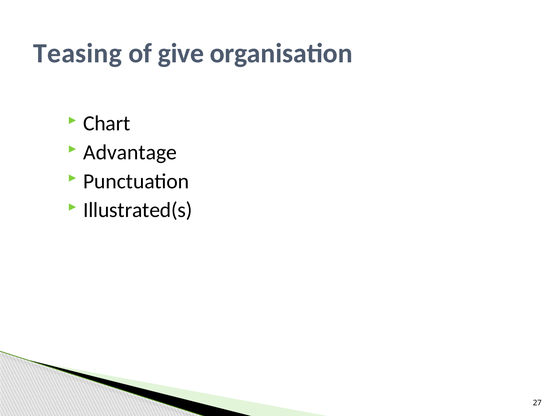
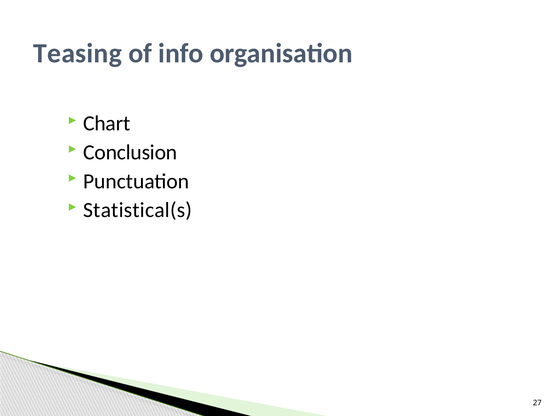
give: give -> info (181, 53)
Advantage: Advantage -> Conclusion (130, 152)
Illustrated(s: Illustrated(s -> Statistical(s (138, 210)
